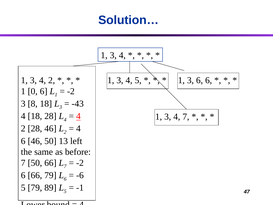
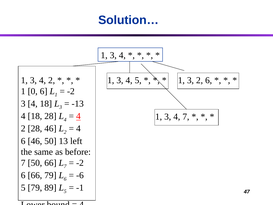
3 6: 6 -> 2 (200, 80)
8: 8 -> 4 (33, 104)
-43: -43 -> -13 (78, 104)
